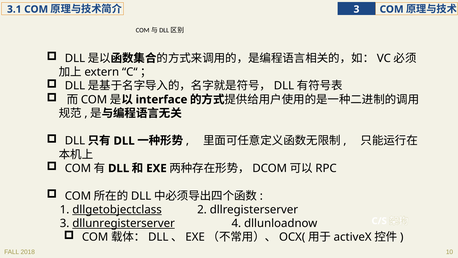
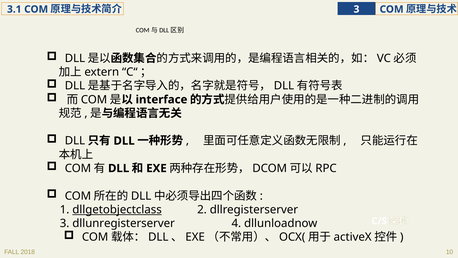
dllunregisterserver underline: present -> none (124, 223)
